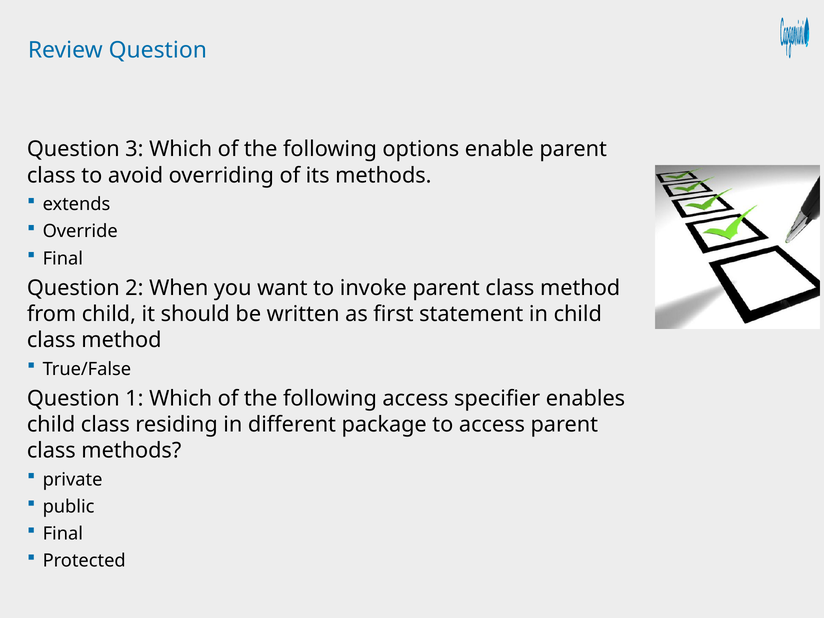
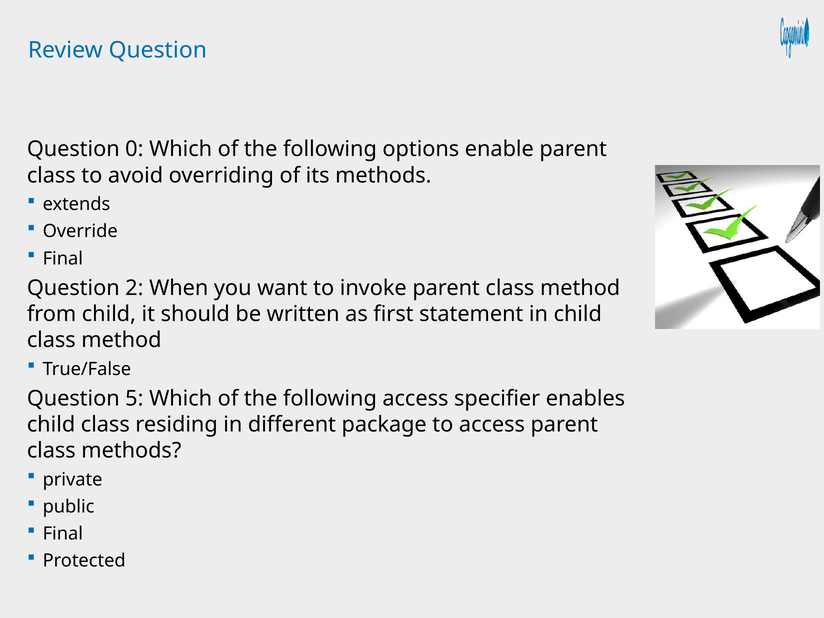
3: 3 -> 0 (134, 149)
1: 1 -> 5 (134, 398)
